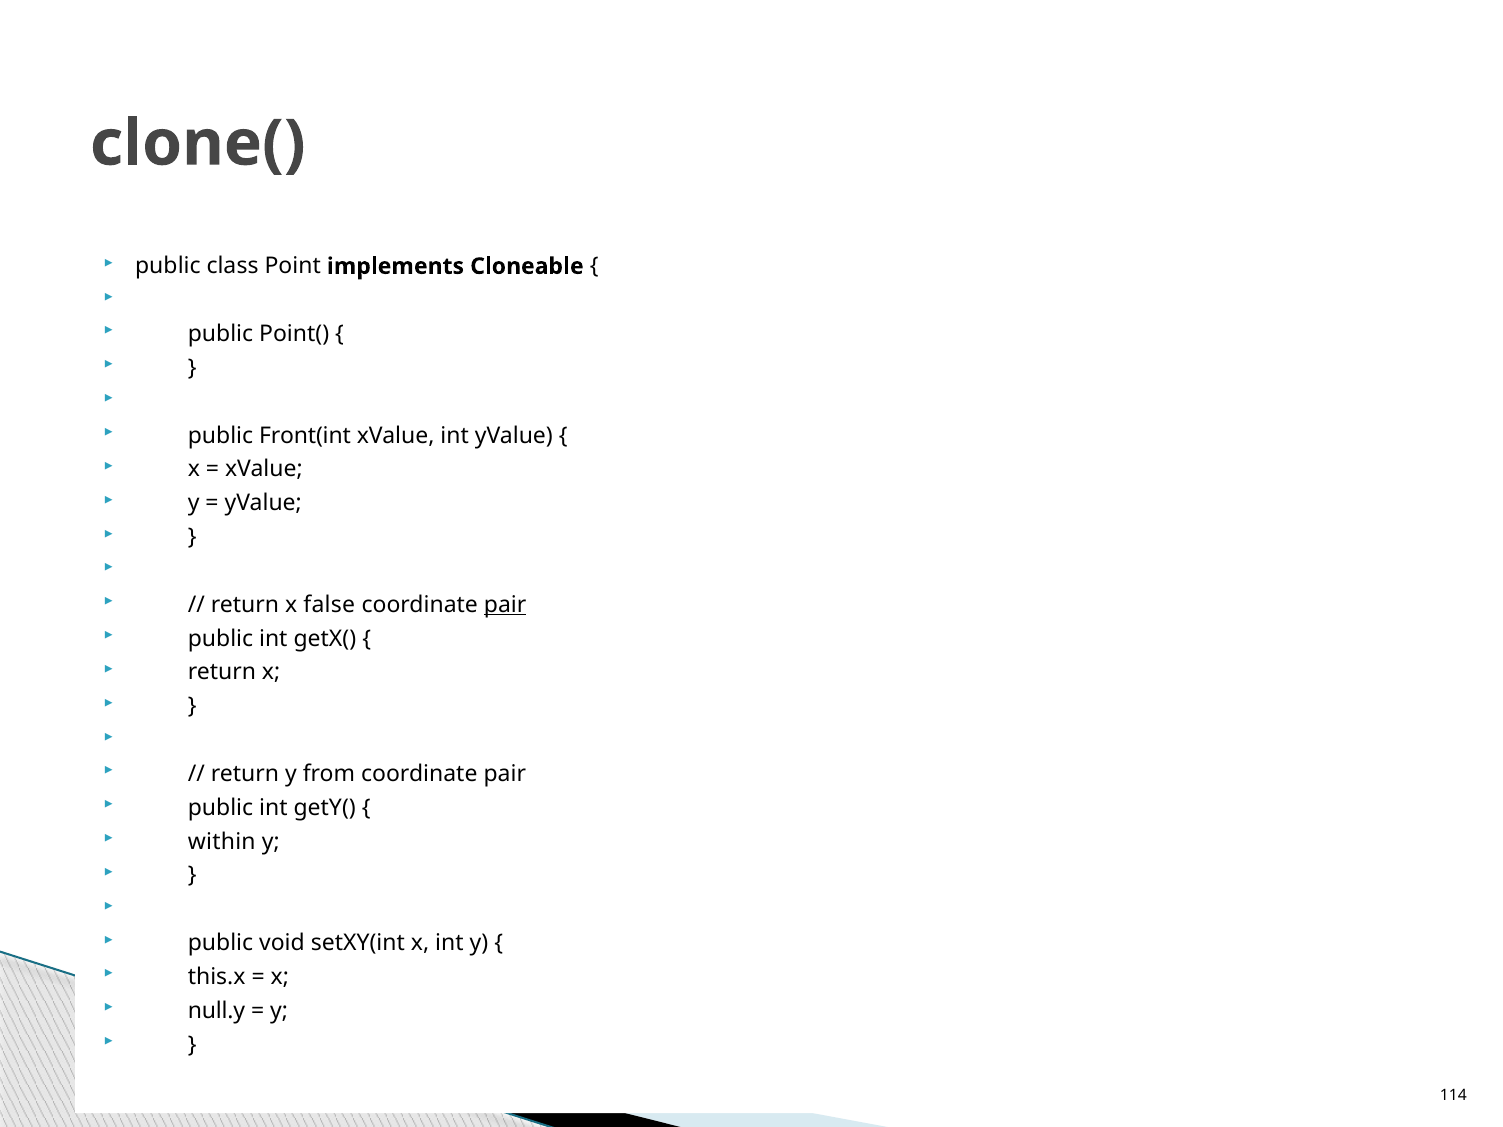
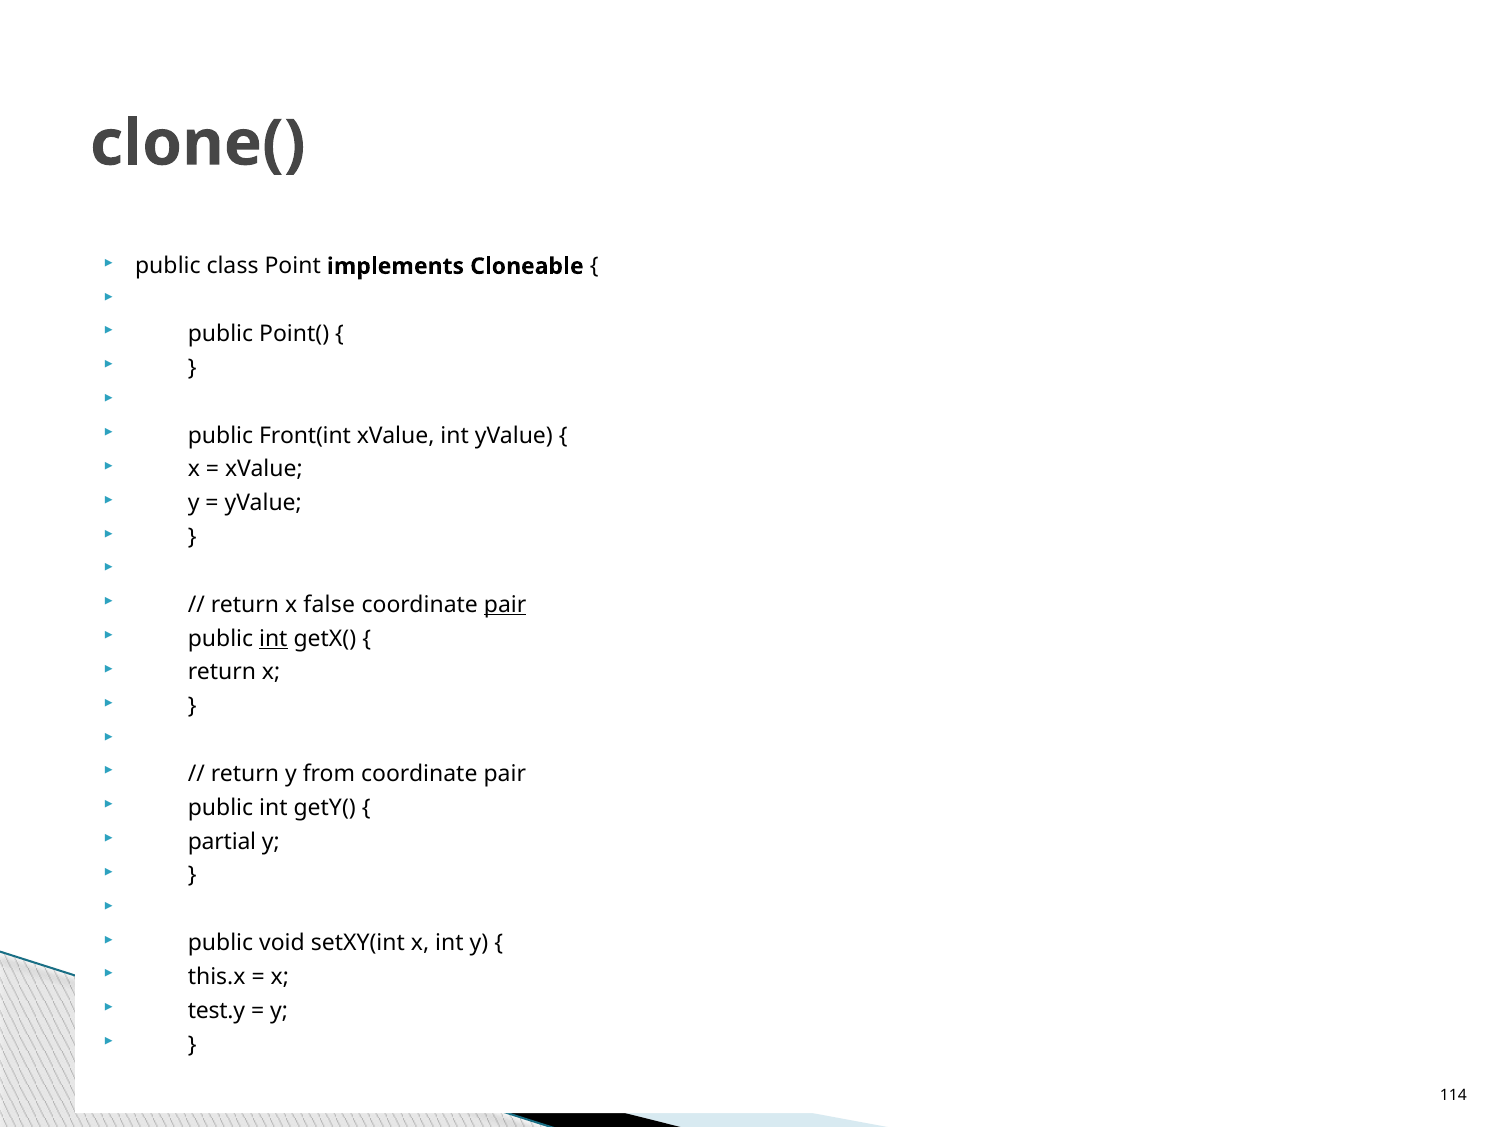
int underline: none -> present (273, 639)
within: within -> partial (222, 842)
null.y: null.y -> test.y (216, 1011)
